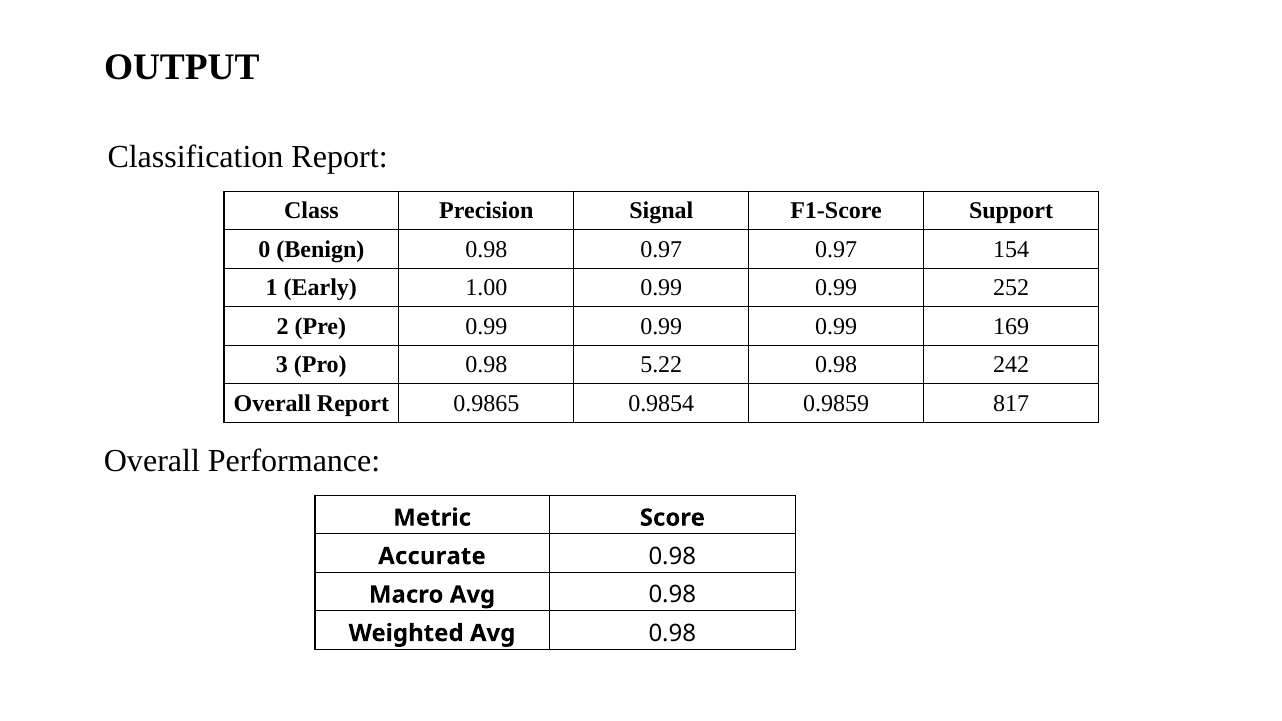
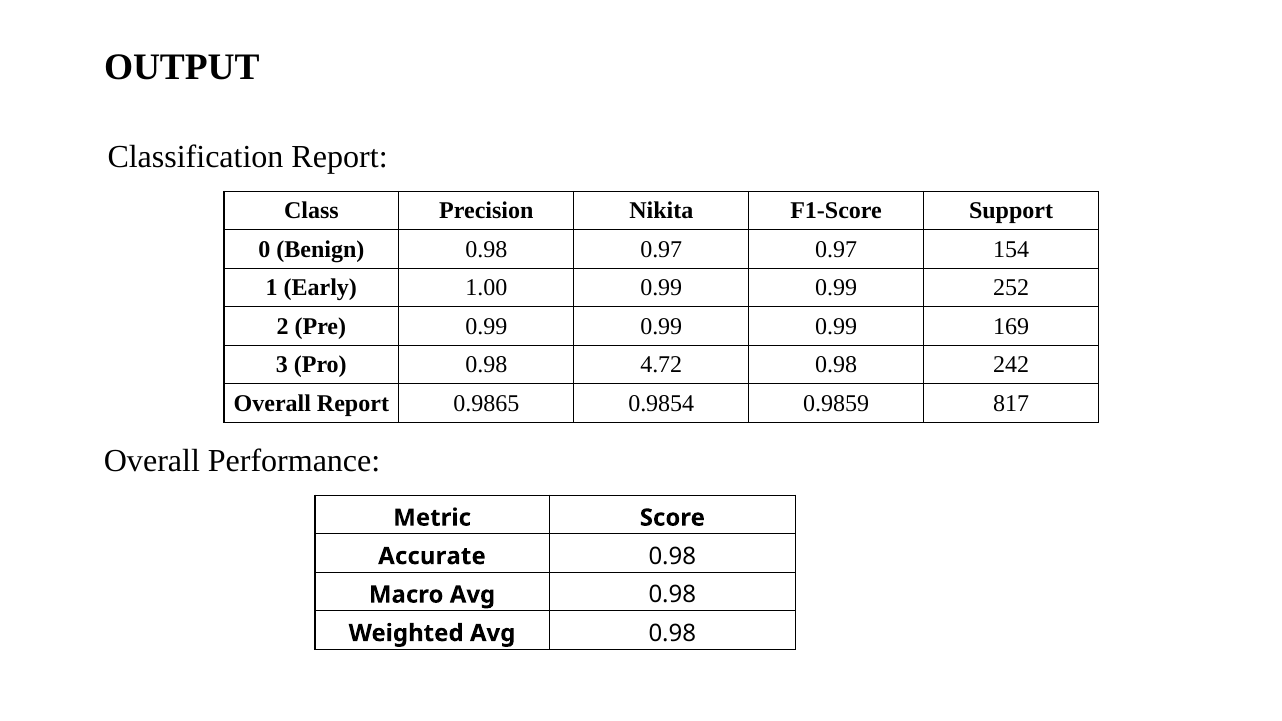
Signal: Signal -> Nikita (661, 211)
5.22: 5.22 -> 4.72 (661, 365)
